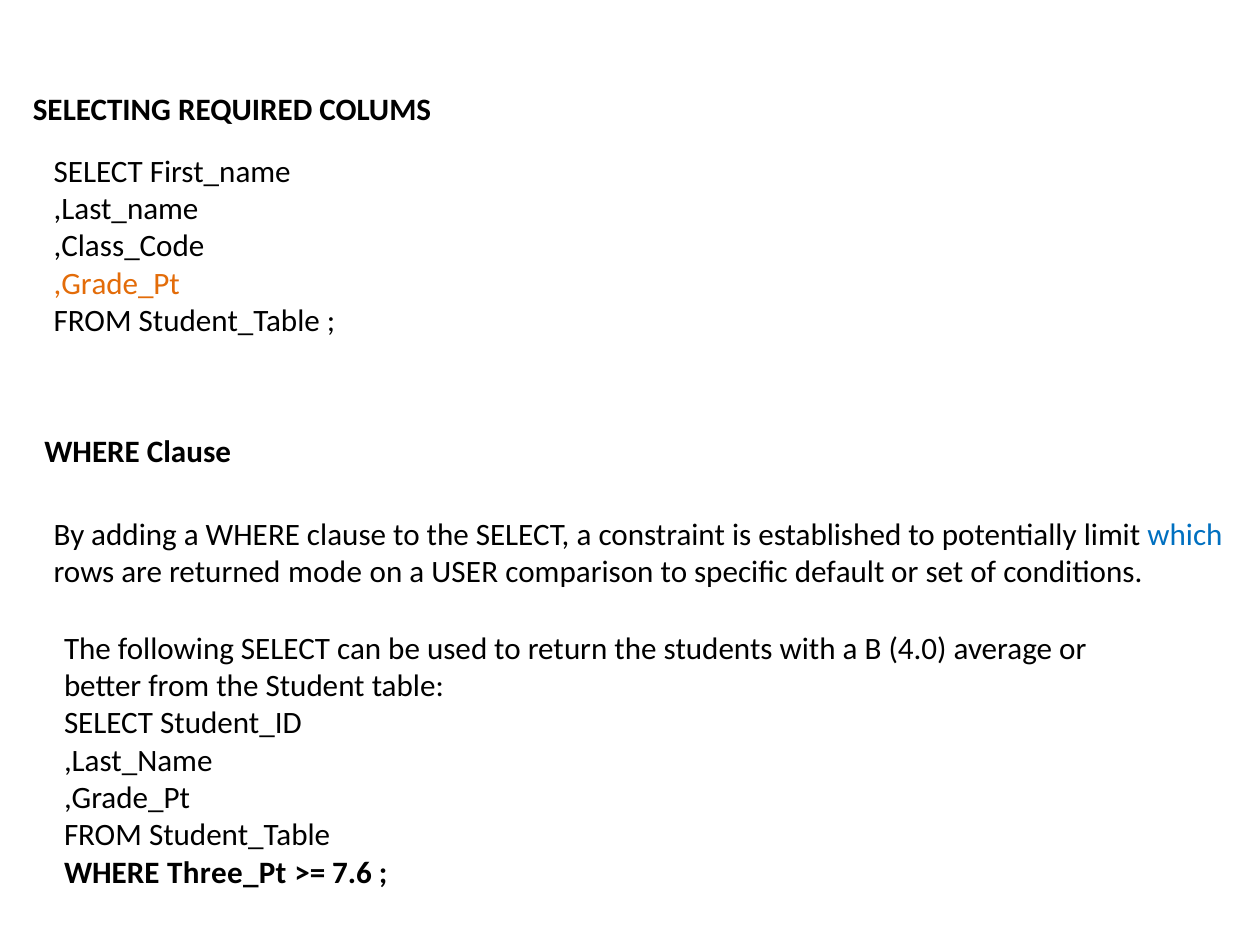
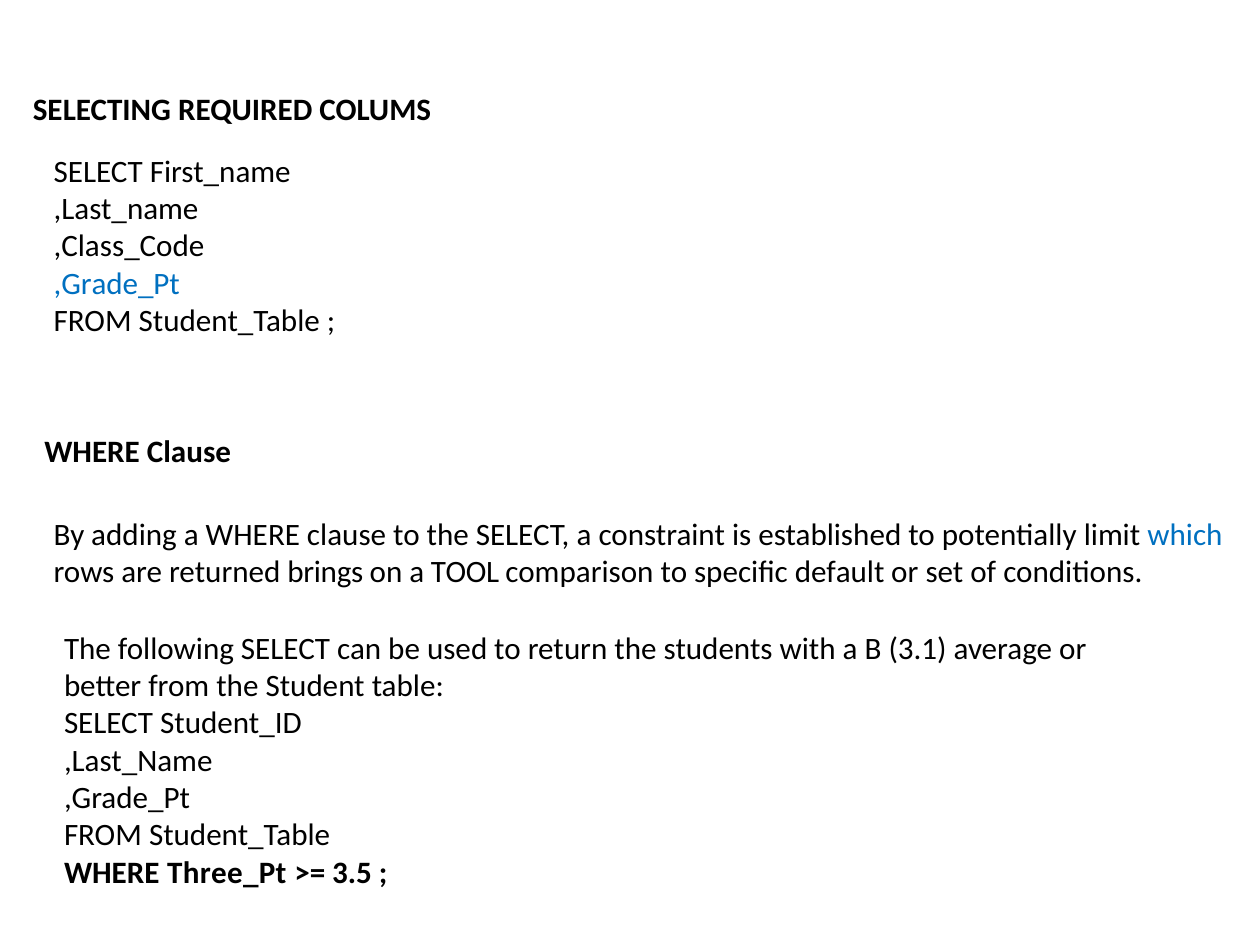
,Grade_Pt colour: orange -> blue (117, 284)
mode: mode -> brings (325, 572)
USER: USER -> TOOL (465, 572)
4.0: 4.0 -> 3.1 (918, 649)
7.6: 7.6 -> 3.5 (352, 873)
